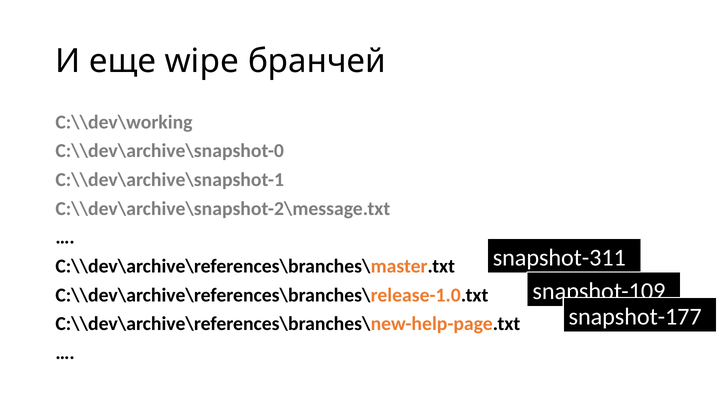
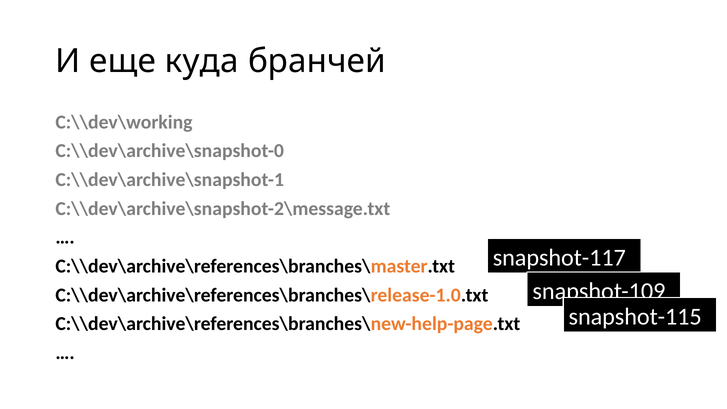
wipe: wipe -> куда (202, 61)
snapshot-311: snapshot-311 -> snapshot-117 (559, 258)
snapshot-177: snapshot-177 -> snapshot-115 (635, 317)
